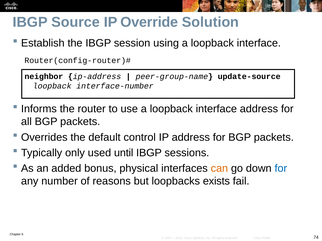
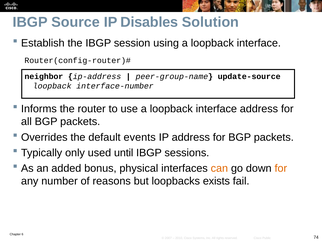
Override: Override -> Disables (149, 22)
control: control -> events (140, 138)
for colour: blue -> orange (281, 169)
